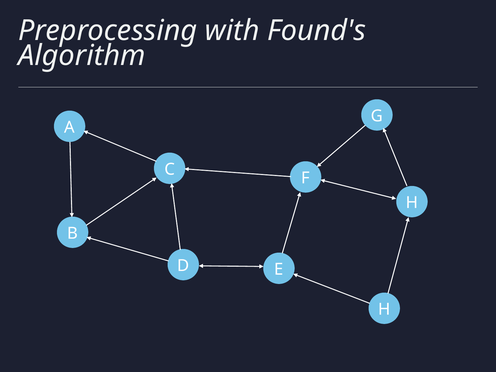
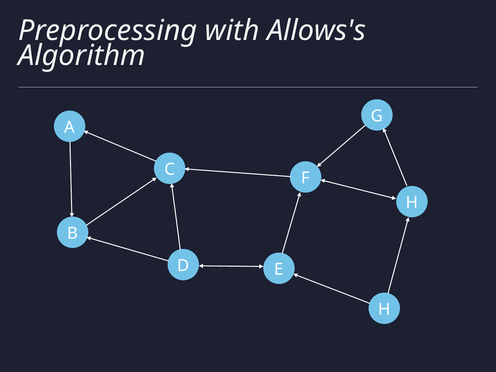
Found's: Found's -> Allows's (317, 31)
